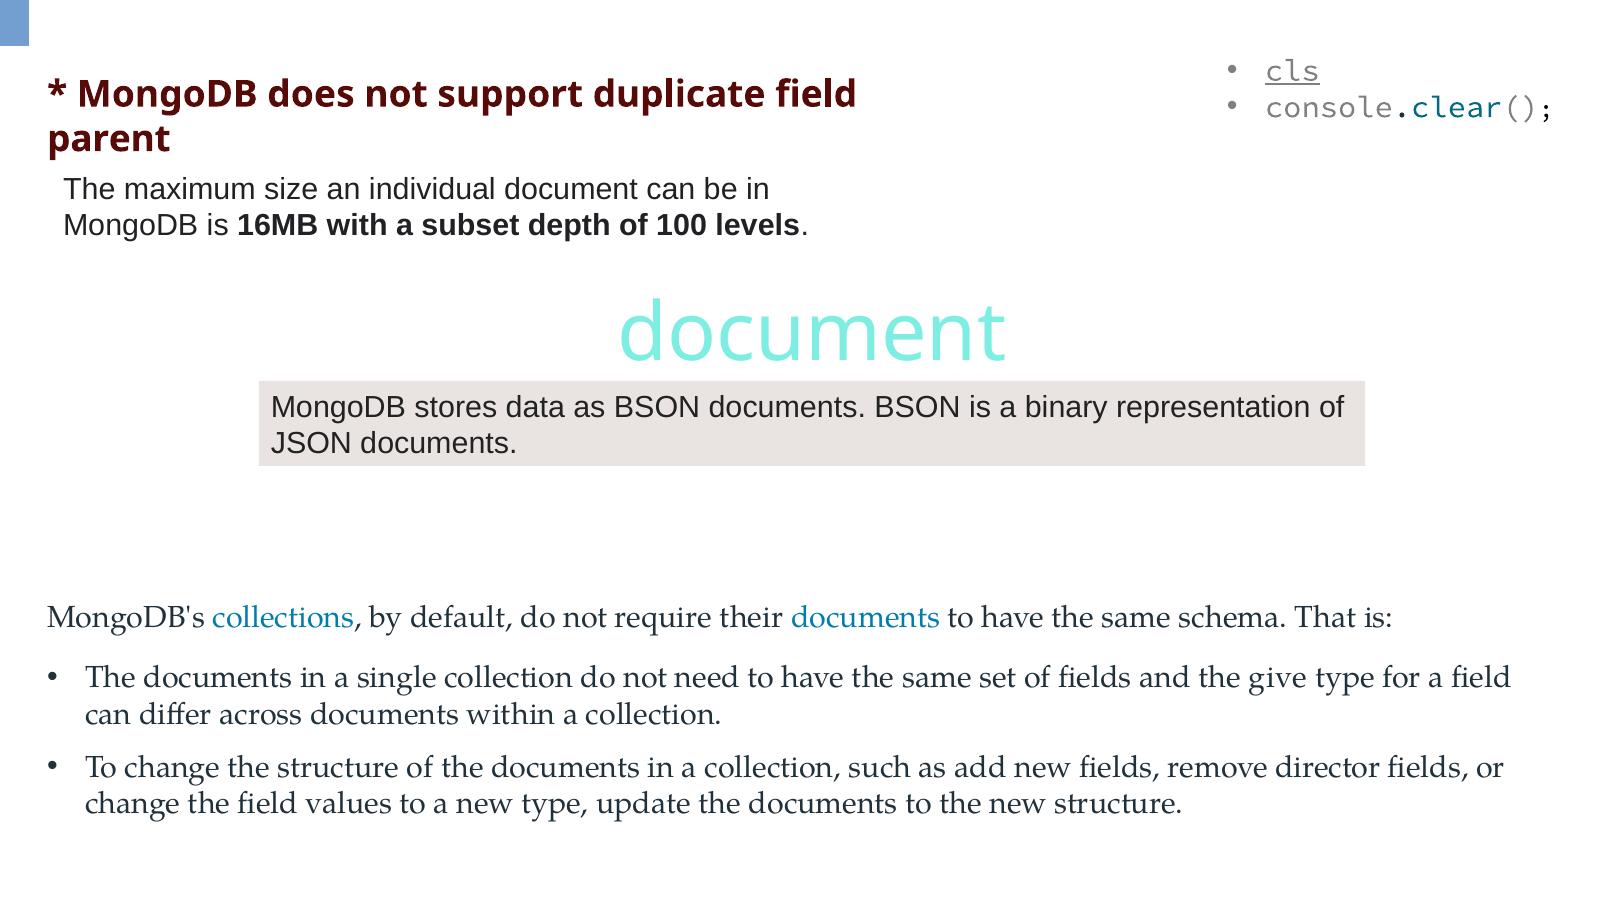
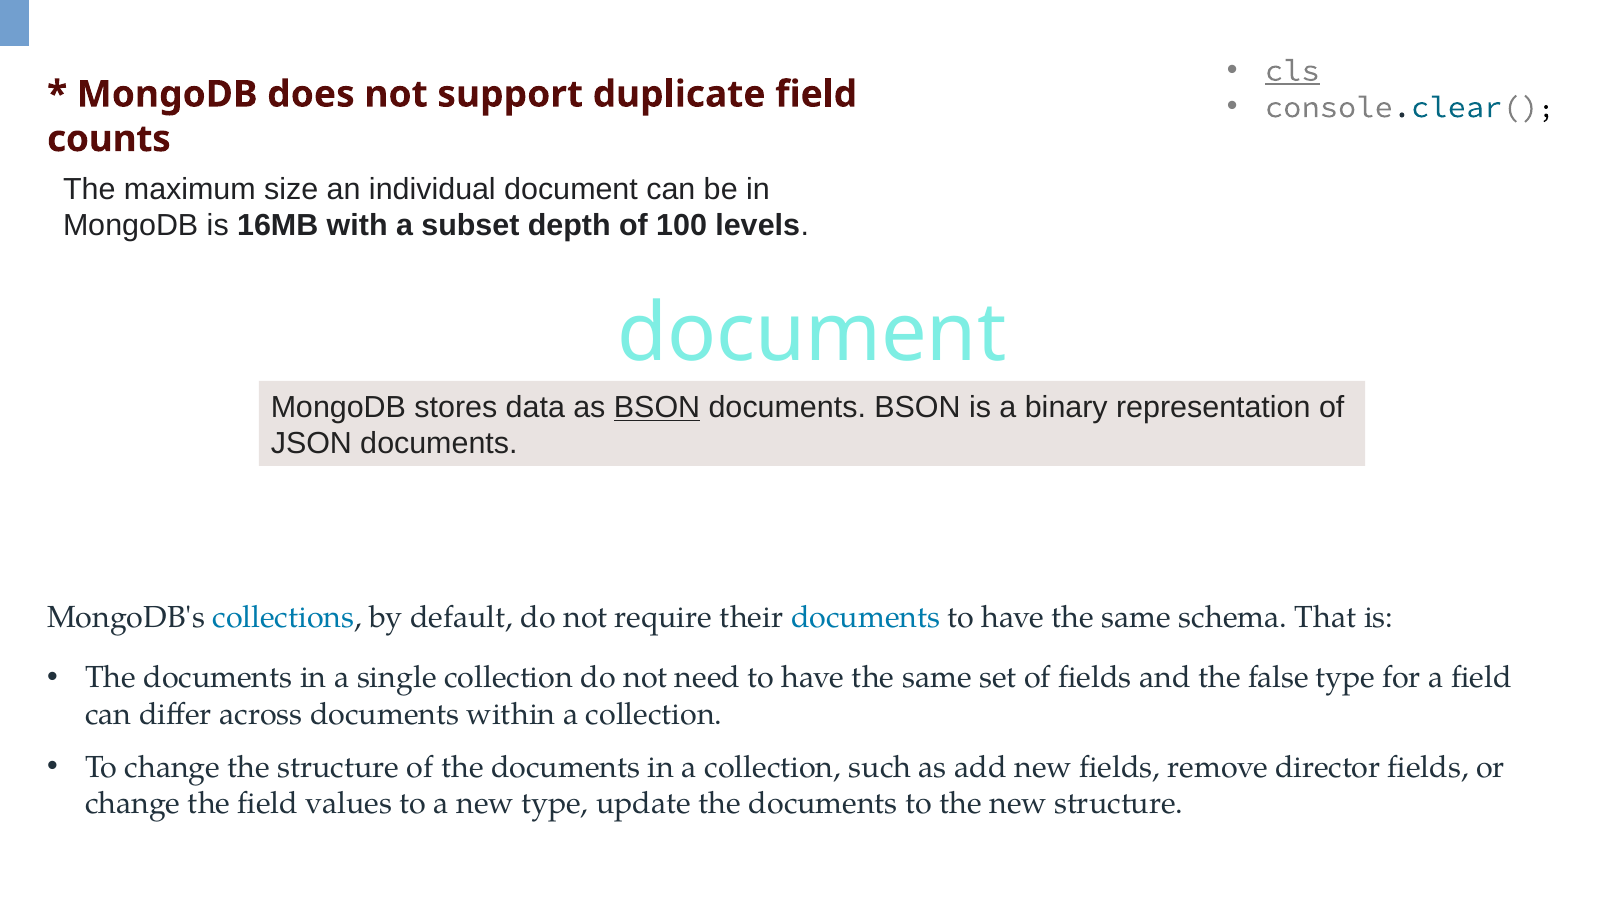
parent: parent -> counts (109, 139)
BSON underline: none -> present (657, 408)
give: give -> false (1278, 678)
